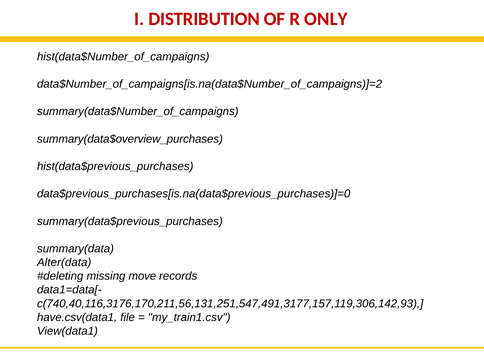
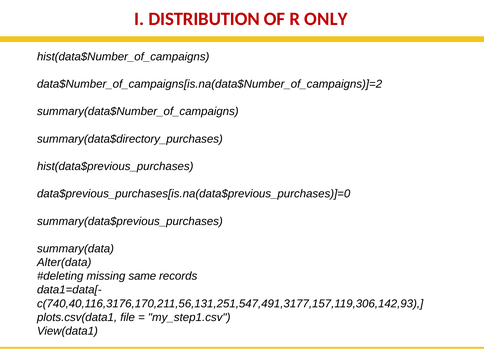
summary(data$overview_purchases: summary(data$overview_purchases -> summary(data$directory_purchases (130, 139)
move: move -> same (142, 276)
have.csv(data1: have.csv(data1 -> plots.csv(data1 (77, 317)
my_train1.csv: my_train1.csv -> my_step1.csv (189, 317)
